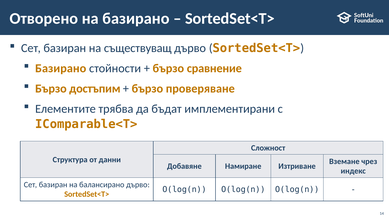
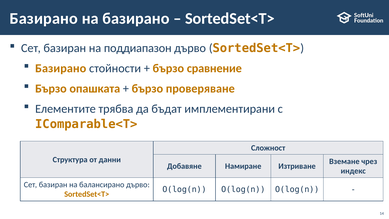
Отворено: Отворено -> Базирано (44, 18)
съществуващ: съществуващ -> поддиапазон (138, 48)
достъпим: достъпим -> опашката (95, 89)
